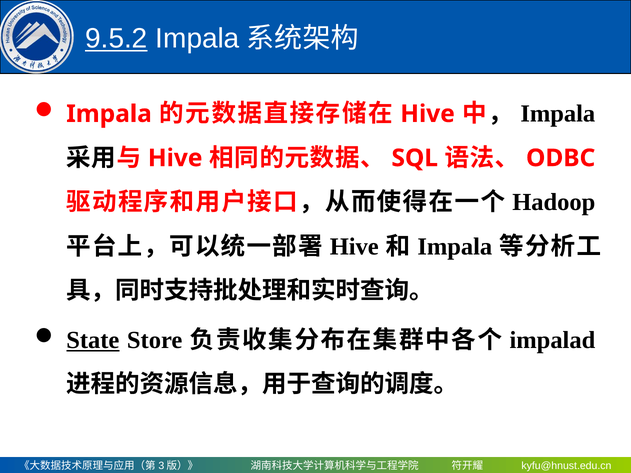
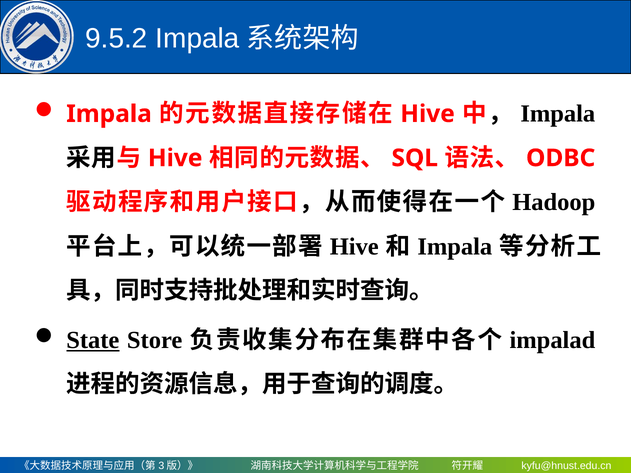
9.5.2 underline: present -> none (116, 39)
